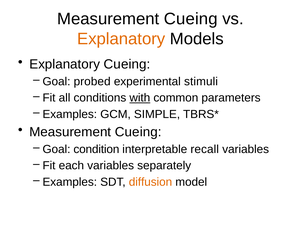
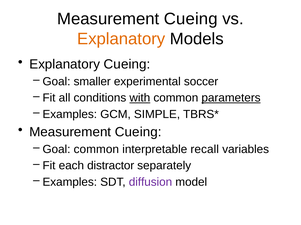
probed: probed -> smaller (92, 82)
stimuli: stimuli -> soccer (201, 82)
parameters underline: none -> present (231, 98)
Goal condition: condition -> common (96, 150)
each variables: variables -> distractor (111, 166)
diffusion colour: orange -> purple (150, 183)
